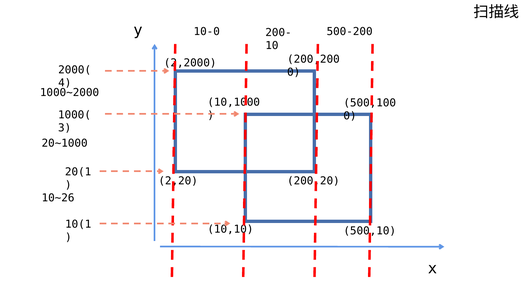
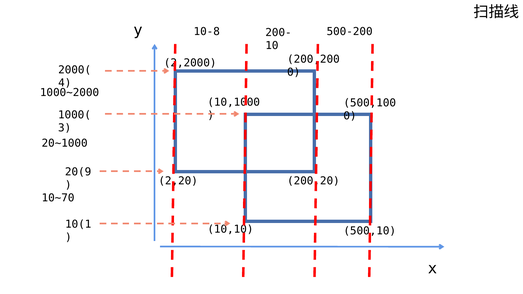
10-0: 10-0 -> 10-8 (207, 32)
20(1: 20(1 -> 20(9 (78, 172)
10~26: 10~26 -> 10~70 (58, 198)
